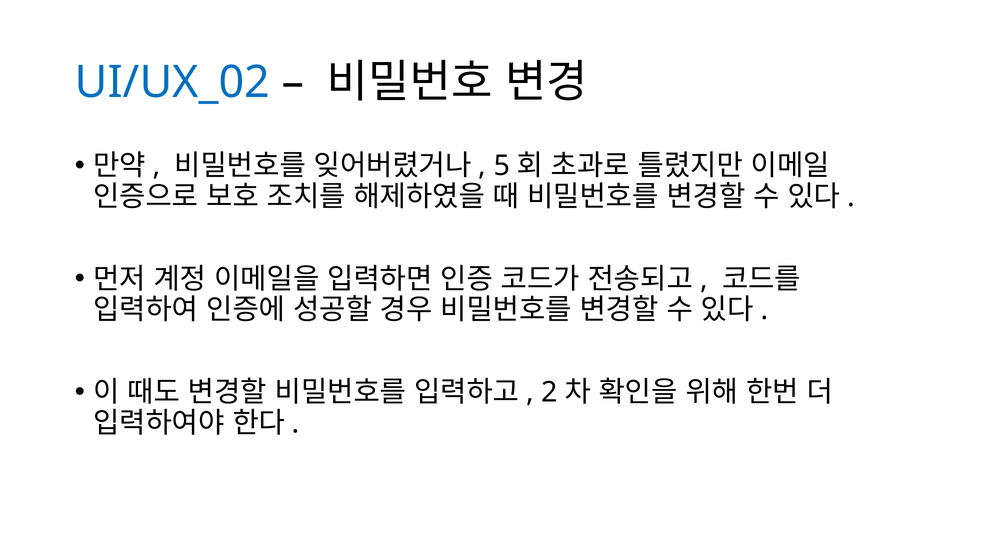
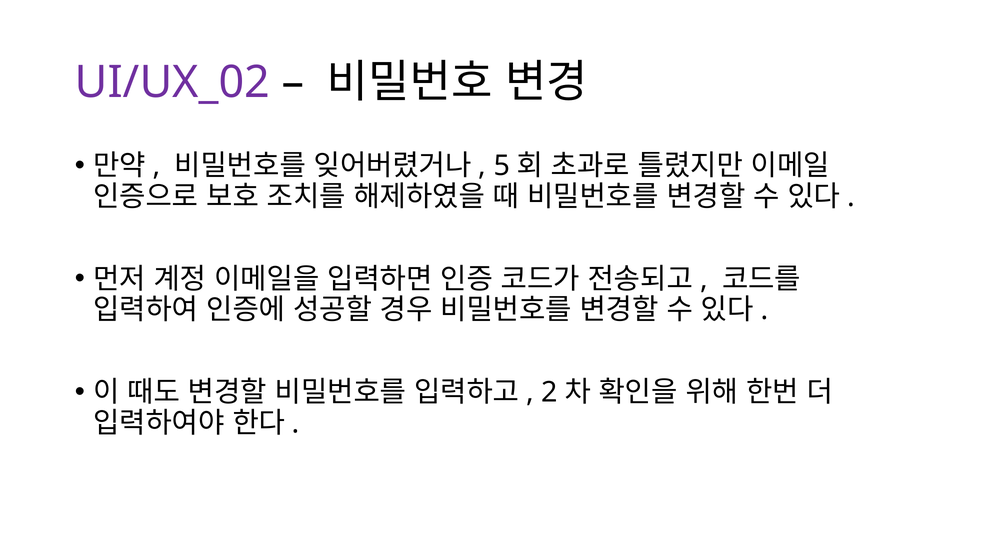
UI/UX_02 colour: blue -> purple (173, 82)
